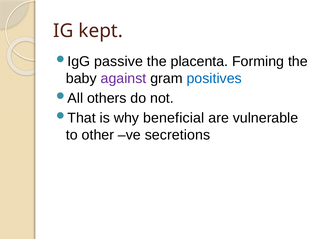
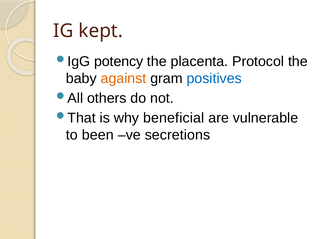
passive: passive -> potency (119, 62)
Forming: Forming -> Protocol (258, 62)
against colour: purple -> orange (124, 79)
other: other -> been (98, 135)
